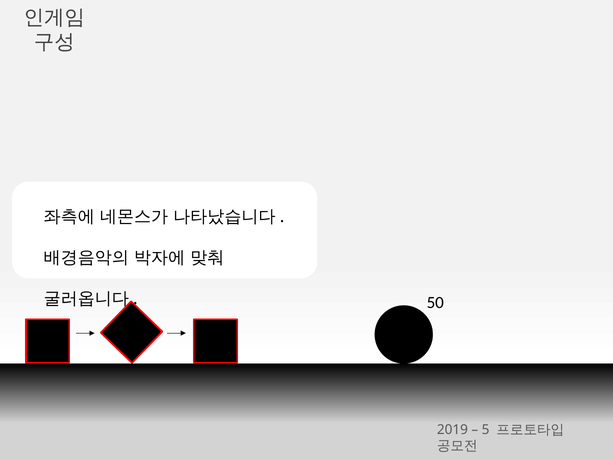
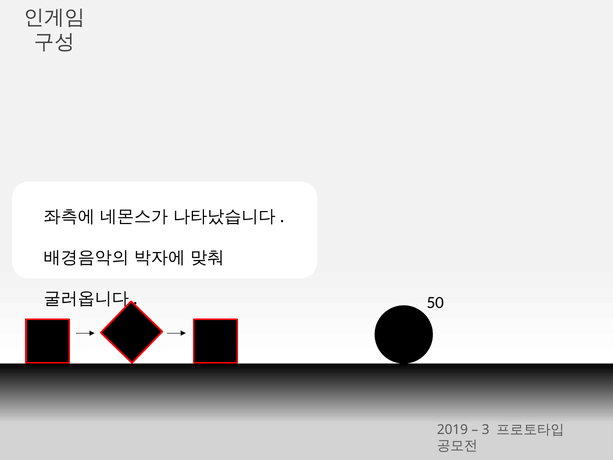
5: 5 -> 3 (486, 429)
